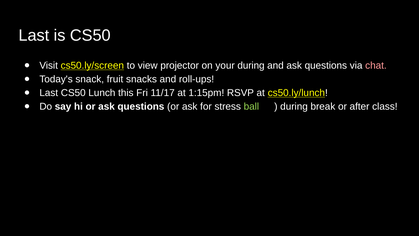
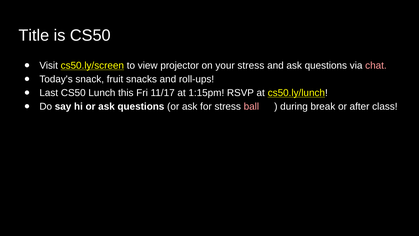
Last: Last -> Title (34, 35)
your during: during -> stress (251, 65)
ball colour: light green -> pink (251, 106)
